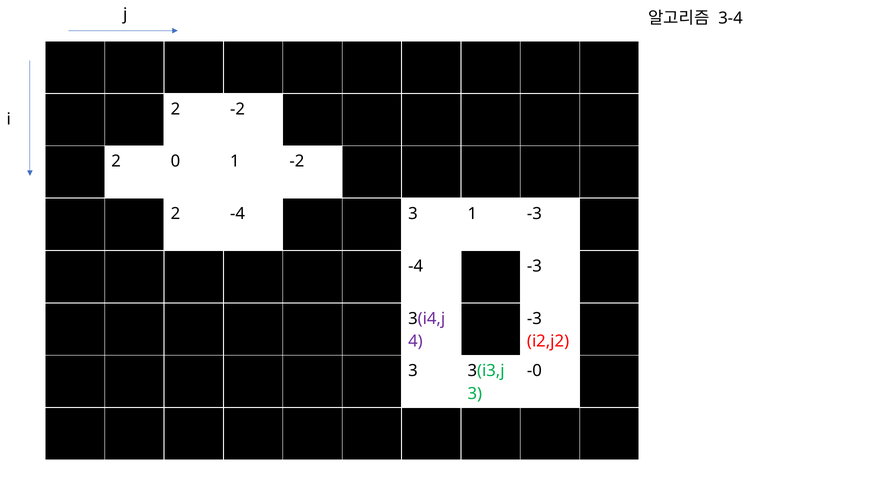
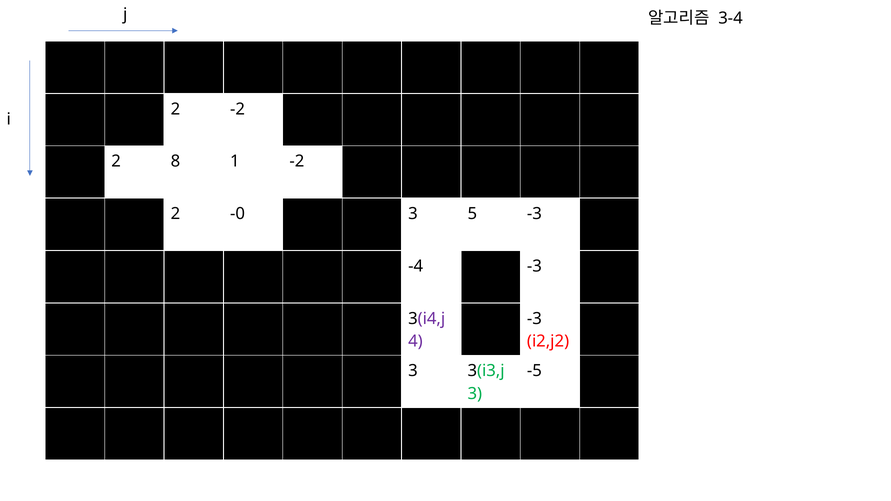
0: 0 -> 8 (175, 161)
2 -4: -4 -> -0 (238, 214)
3 1: 1 -> 5 (472, 214)
-0: -0 -> -5 (534, 371)
